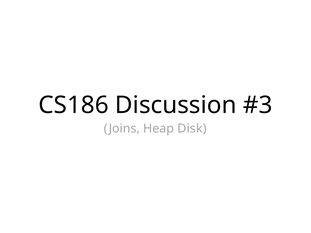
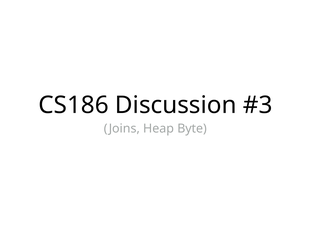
Disk: Disk -> Byte (192, 129)
